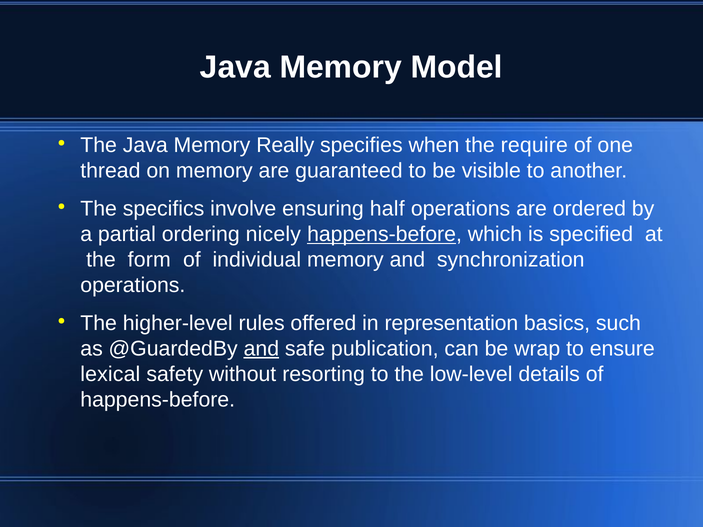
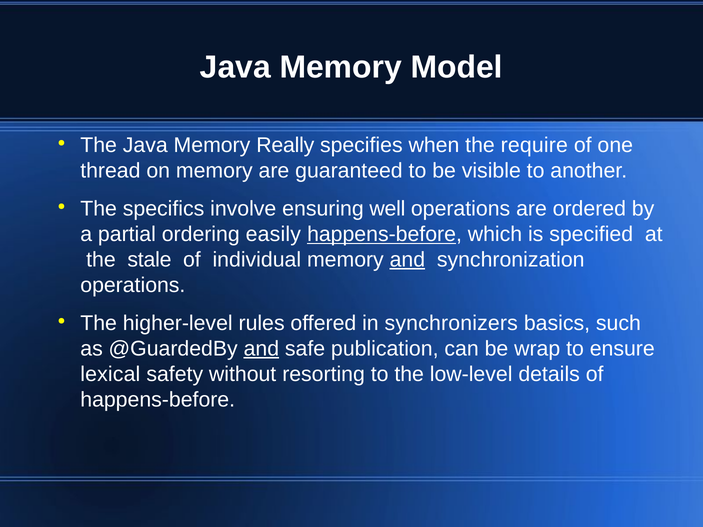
half: half -> well (387, 209)
nicely: nicely -> easily (273, 234)
form: form -> stale (149, 260)
and underline: none -> present (407, 260)
representation: representation -> synchronizers (451, 323)
